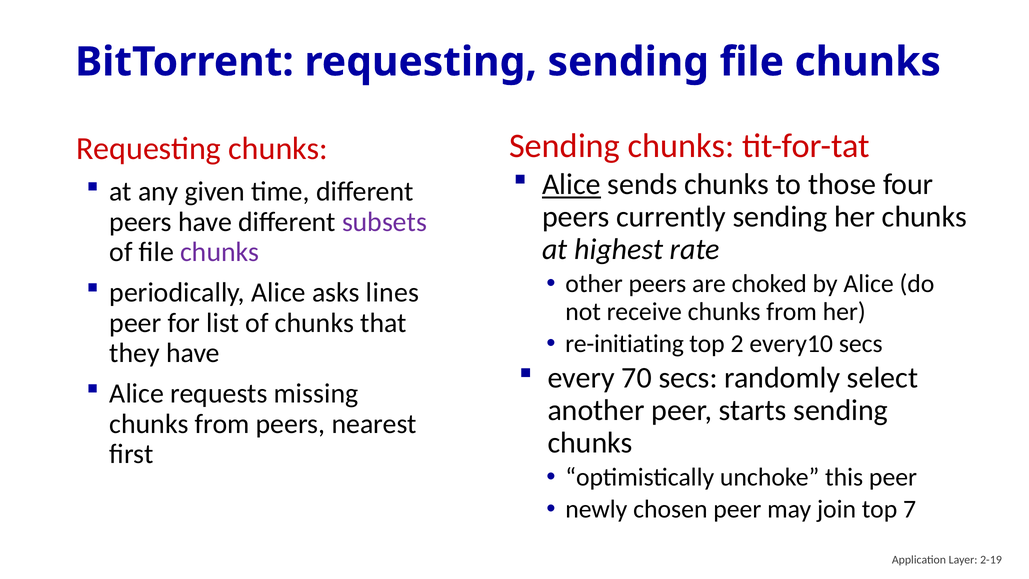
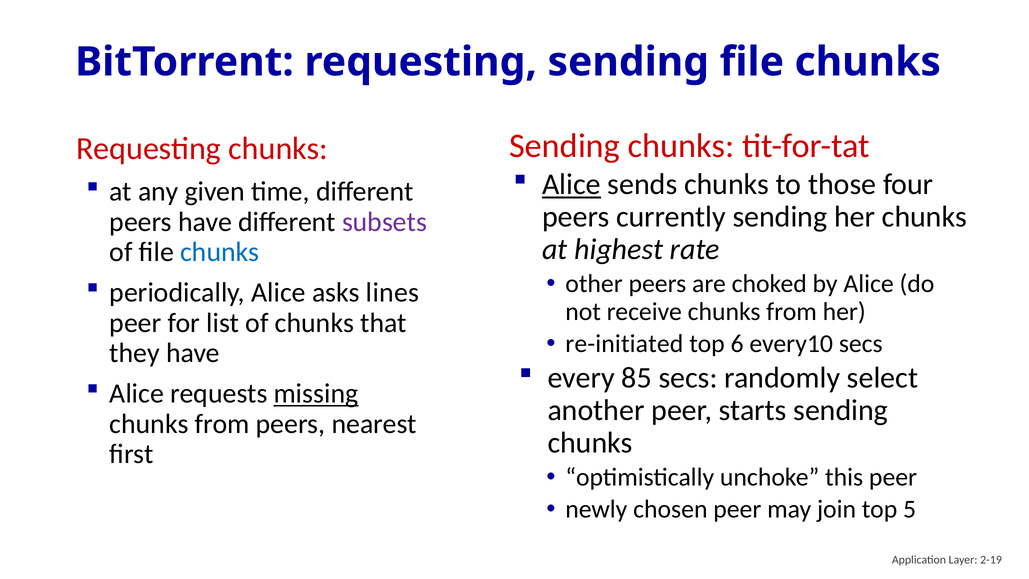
chunks colour: purple -> blue (220, 252)
re-initiating: re-initiating -> re-initiated (624, 344)
2: 2 -> 6 (737, 344)
70: 70 -> 85 (637, 378)
missing underline: none -> present (316, 394)
7: 7 -> 5 (910, 509)
